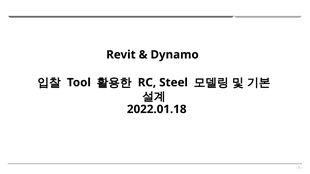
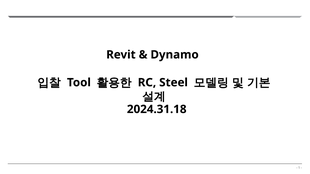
2022.01.18: 2022.01.18 -> 2024.31.18 (157, 109)
